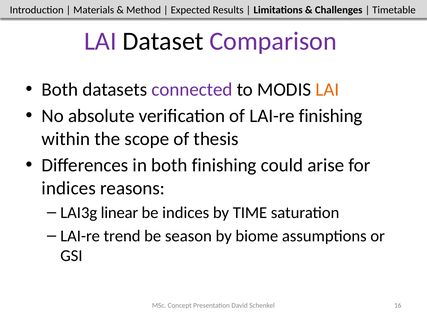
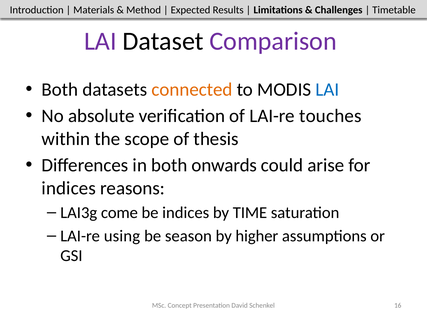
connected colour: purple -> orange (192, 90)
LAI colour: orange -> blue (327, 90)
LAI-re finishing: finishing -> touches (330, 116)
both finishing: finishing -> onwards (224, 166)
linear: linear -> come (119, 213)
trend: trend -> using (122, 236)
biome: biome -> higher (257, 236)
